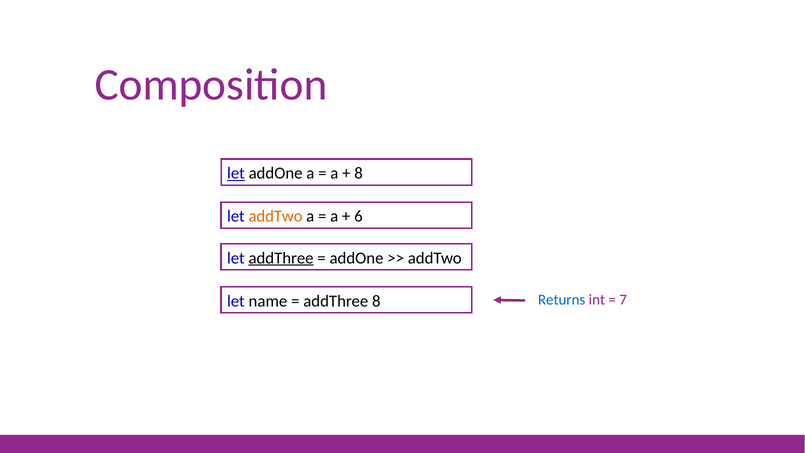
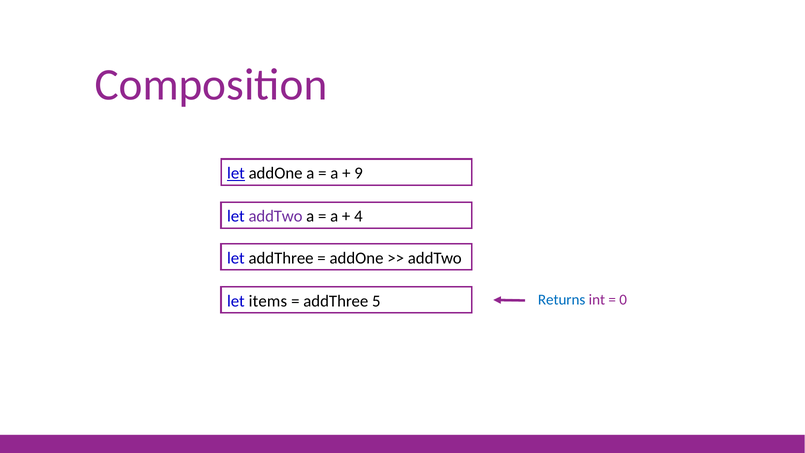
8: 8 -> 9 (359, 173)
addTwo colour: orange -> purple (276, 216)
6: 6 -> 4 (358, 216)
addThree underline: present -> none (281, 258)
7: 7 -> 0 (623, 300)
name: name -> items (268, 301)
addThree 8: 8 -> 5 (376, 301)
